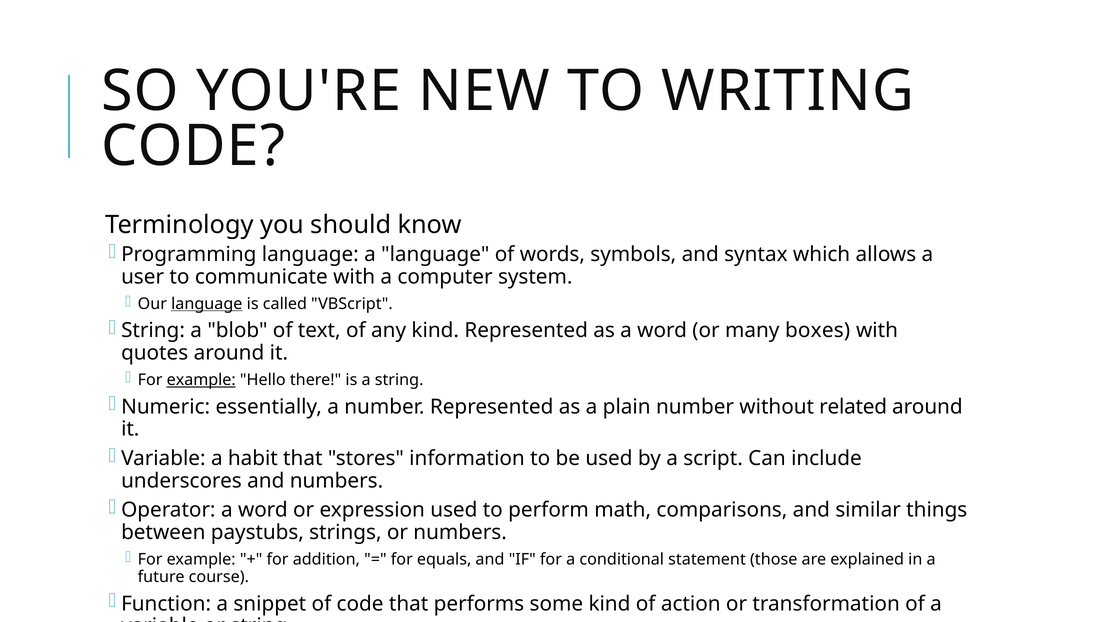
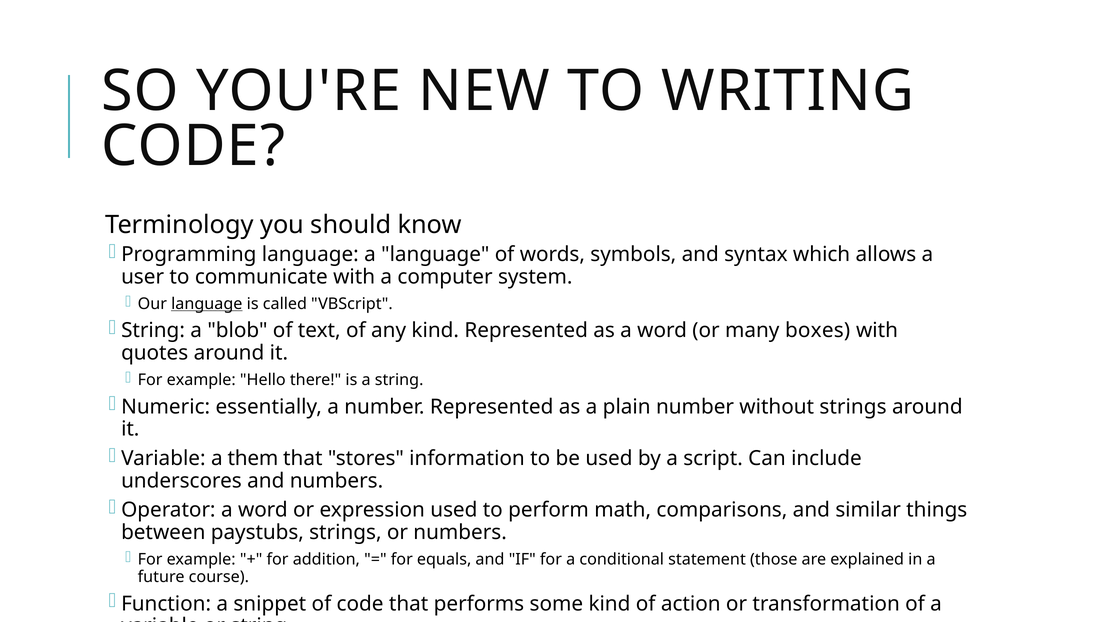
example underline: present -> none (201, 380)
without related: related -> strings (853, 407)
habit: habit -> them (253, 459)
